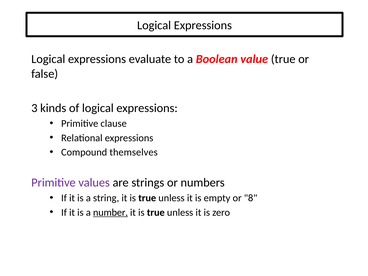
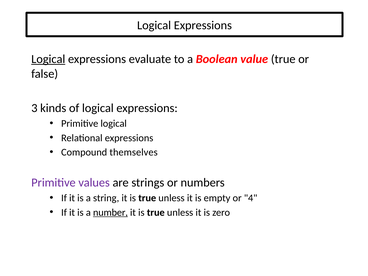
Logical underline: none -> present (48, 59)
Primitive clause: clause -> logical (114, 124)
8: 8 -> 4 (251, 198)
